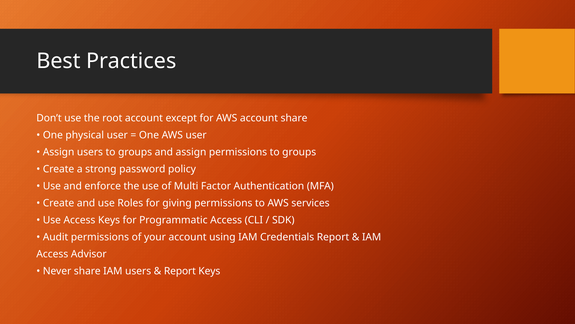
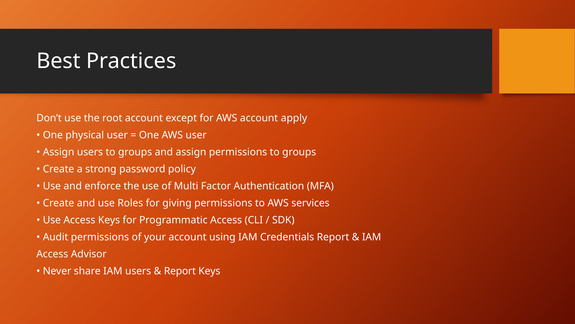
account share: share -> apply (294, 118)
